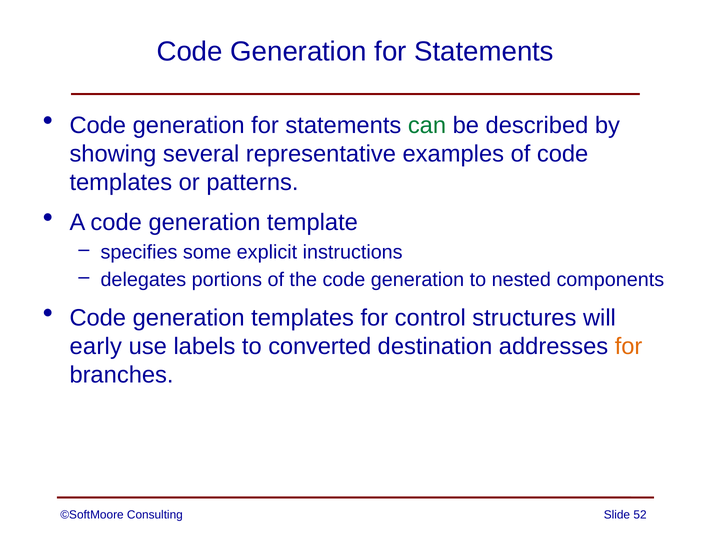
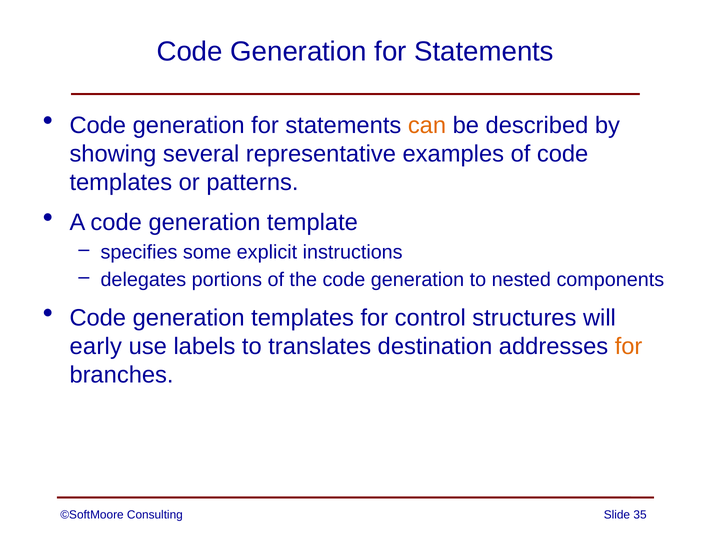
can colour: green -> orange (427, 126)
converted: converted -> translates (320, 347)
52: 52 -> 35 (640, 515)
